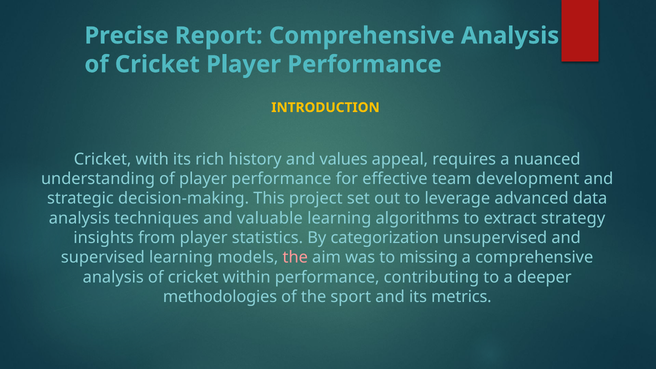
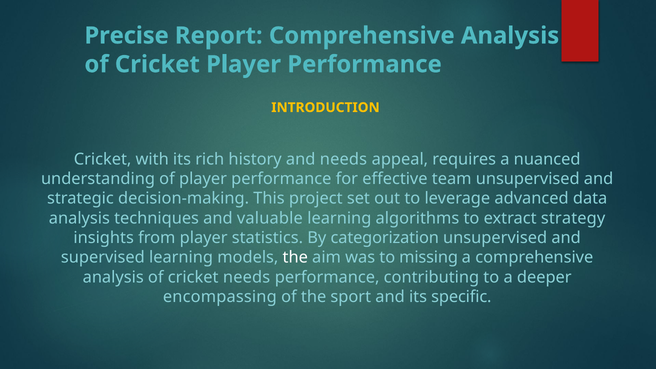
and values: values -> needs (343, 159)
team development: development -> unsupervised (528, 179)
the colour: pink -> white (295, 258)
cricket within: within -> needs (247, 277)
methodologies: methodologies -> encompassing (220, 297)
metrics: metrics -> specific (461, 297)
